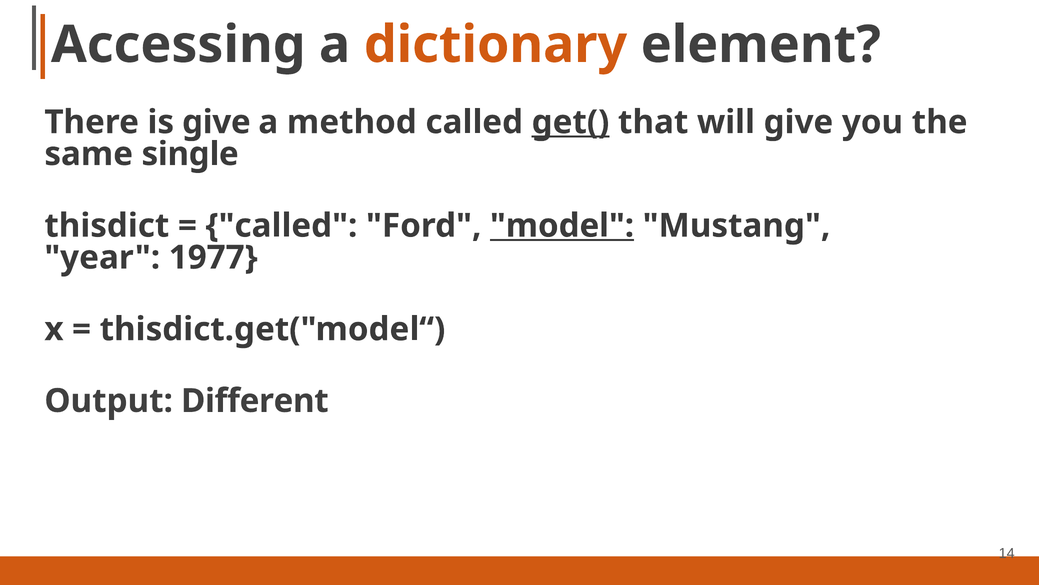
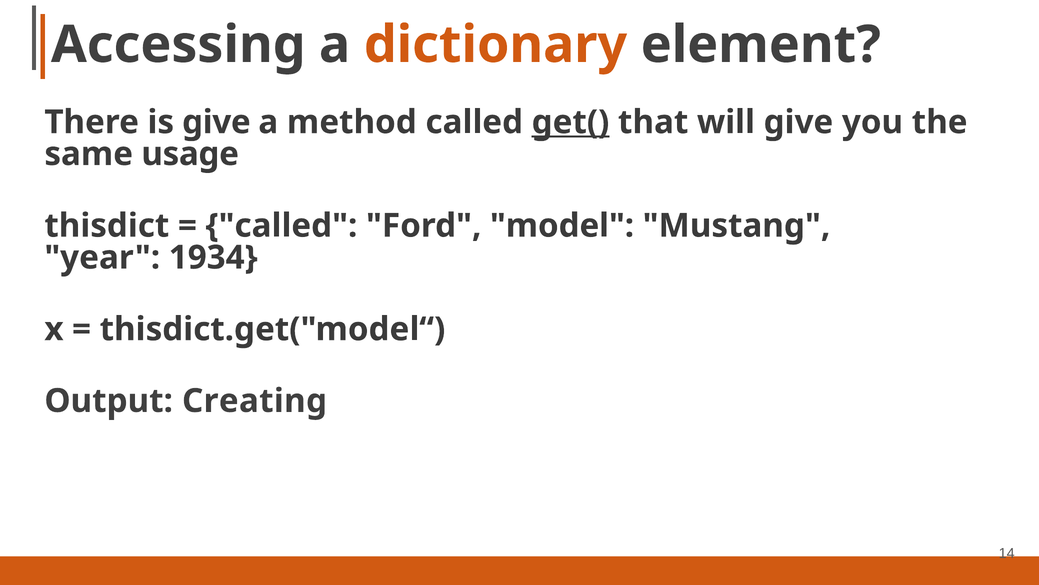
single: single -> usage (190, 154)
model underline: present -> none (562, 226)
1977: 1977 -> 1934 (213, 257)
Different: Different -> Creating (255, 401)
